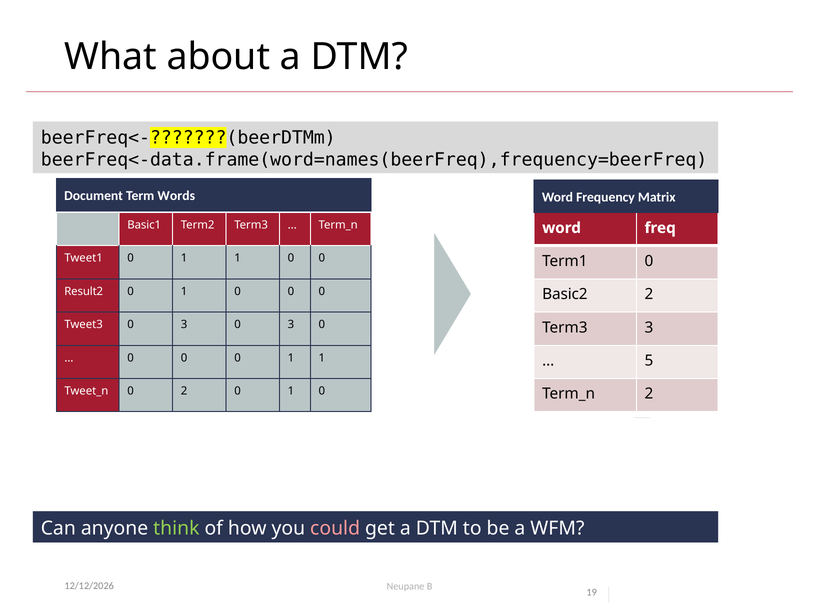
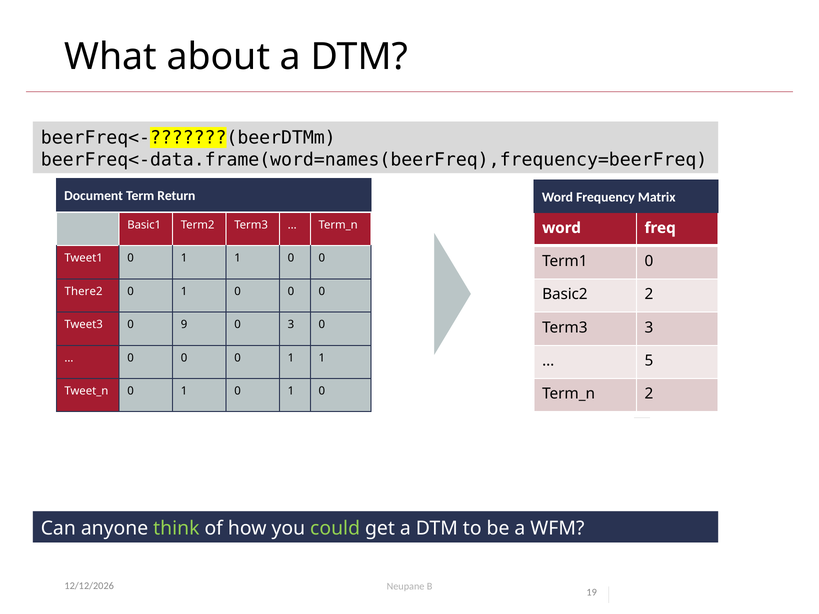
Words: Words -> Return (176, 196)
Result2: Result2 -> There2 (84, 292)
Tweet3 0 3: 3 -> 9 (184, 325)
2: 2 -> 1 (184, 391)
could colour: pink -> light green (335, 528)
